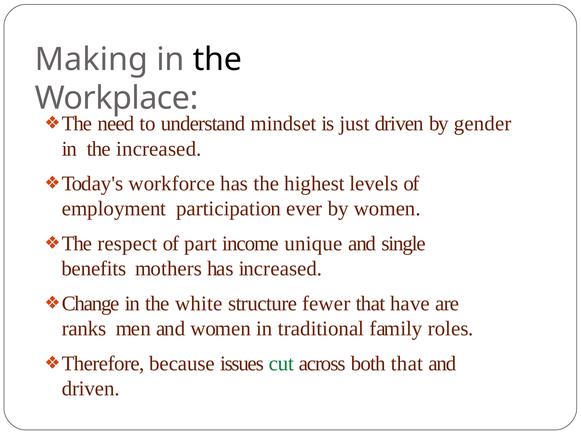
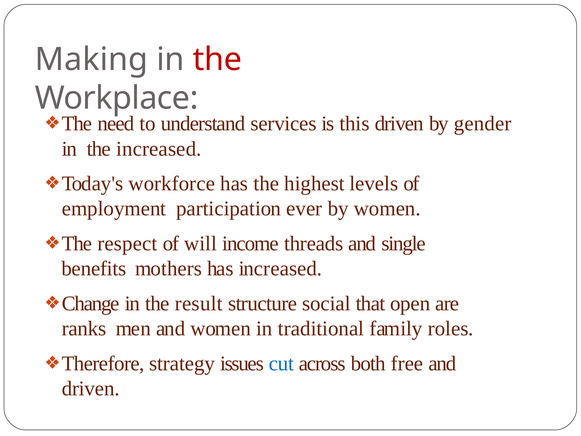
the colour: black -> red (217, 59)
mindset: mindset -> services (284, 124)
just: just -> this (355, 124)
part: part -> will (201, 243)
unique: unique -> threads (314, 243)
white: white -> result (199, 303)
fewer: fewer -> social (326, 303)
have: have -> open (410, 303)
because: because -> strategy (182, 363)
cut colour: green -> blue (281, 363)
both that: that -> free (407, 363)
